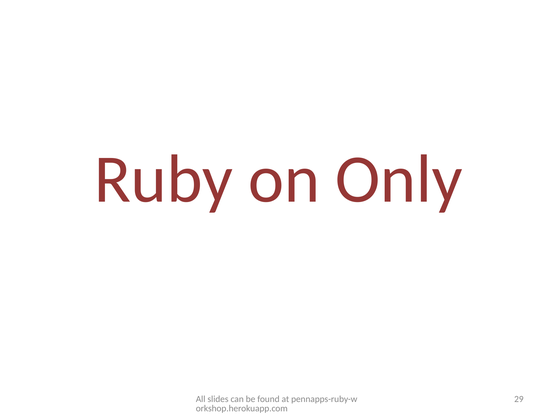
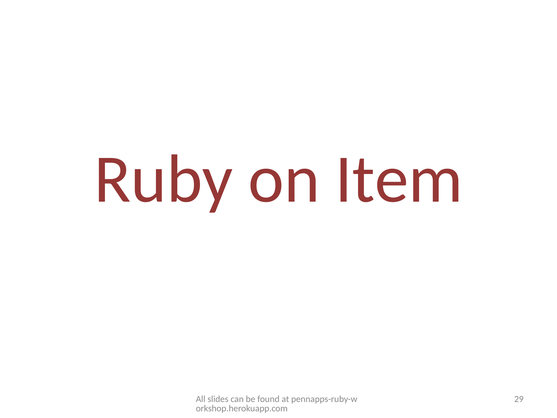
Only: Only -> Item (399, 179)
